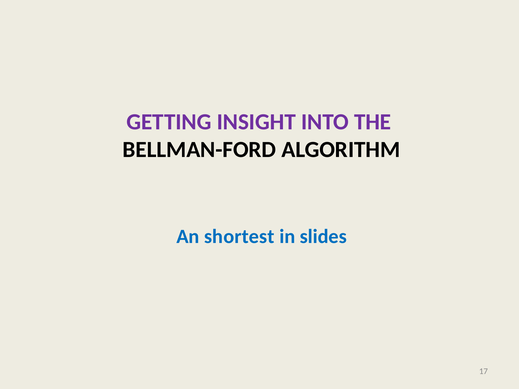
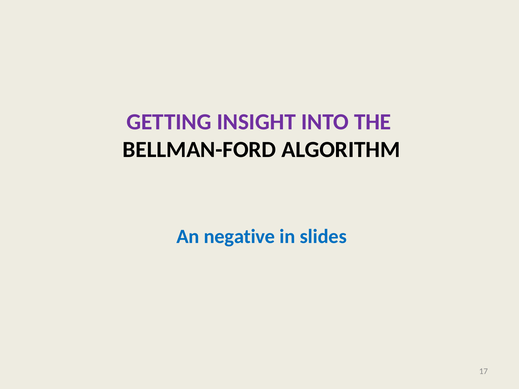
shortest: shortest -> negative (239, 237)
